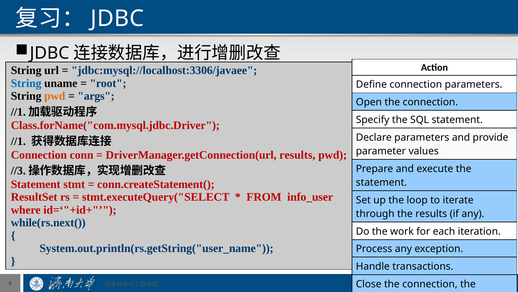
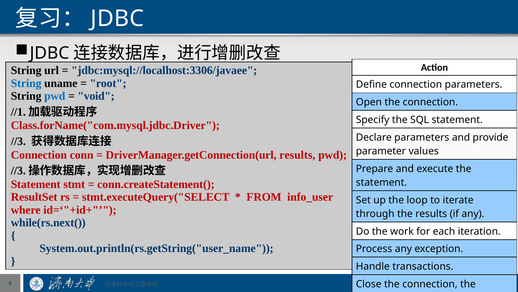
pwd colour: orange -> blue (55, 96)
args: args -> void (96, 96)
//1: //1 -> //3 (18, 141)
